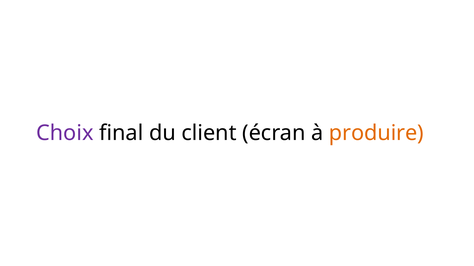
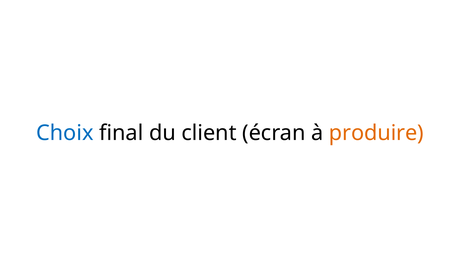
Choix colour: purple -> blue (65, 133)
